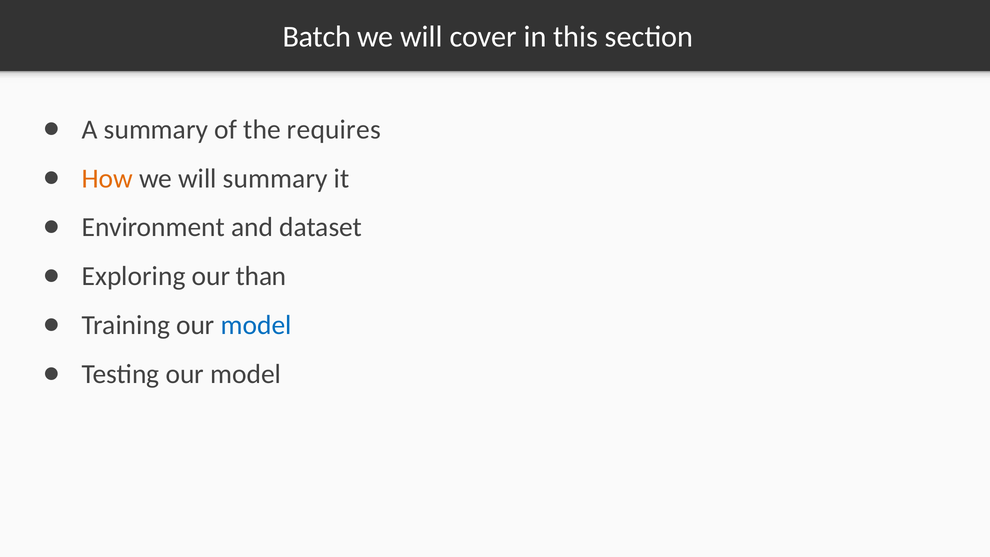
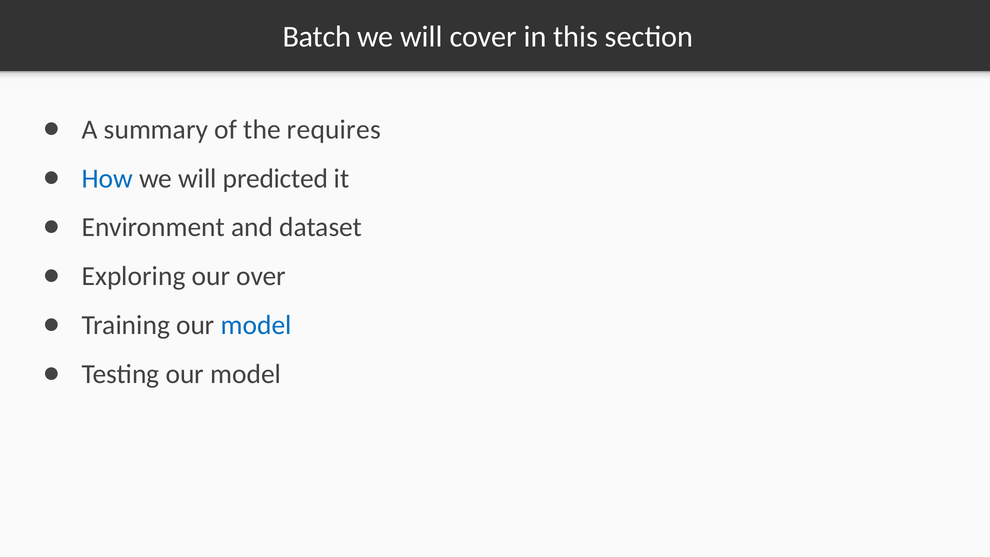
How colour: orange -> blue (107, 178)
will summary: summary -> predicted (275, 178)
than: than -> over (261, 276)
